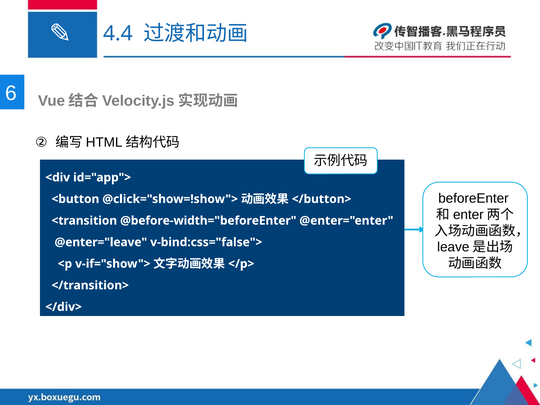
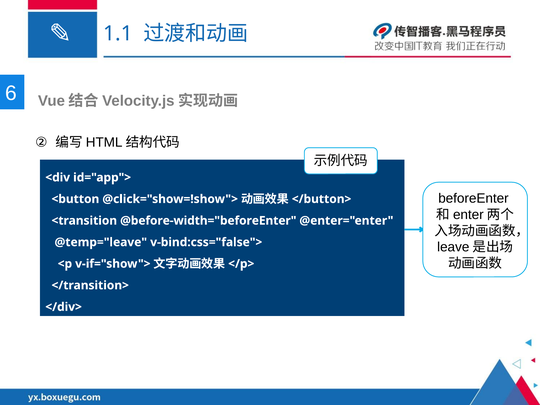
4.4: 4.4 -> 1.1 (118, 33)
@enter="leave: @enter="leave -> @temp="leave (101, 242)
